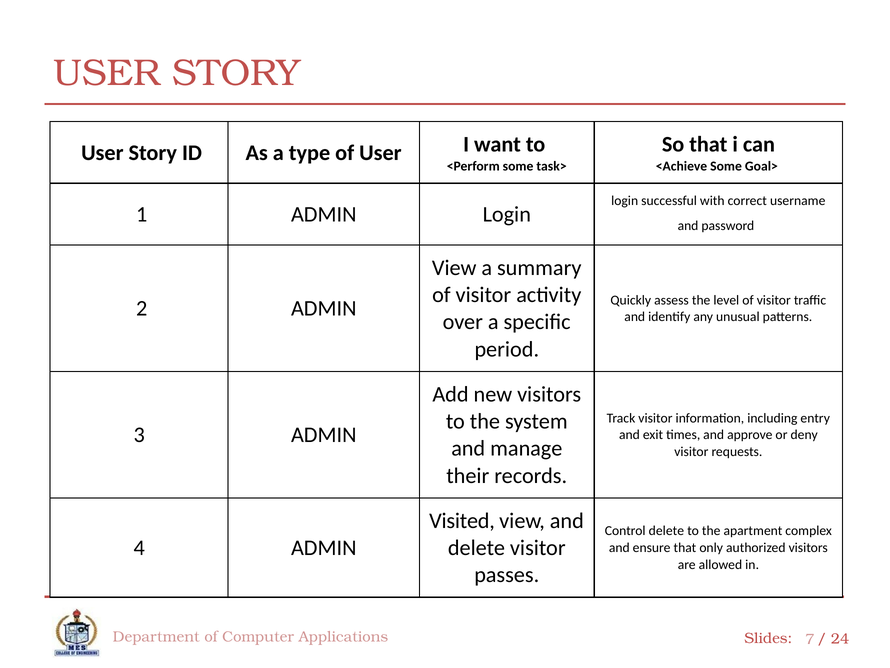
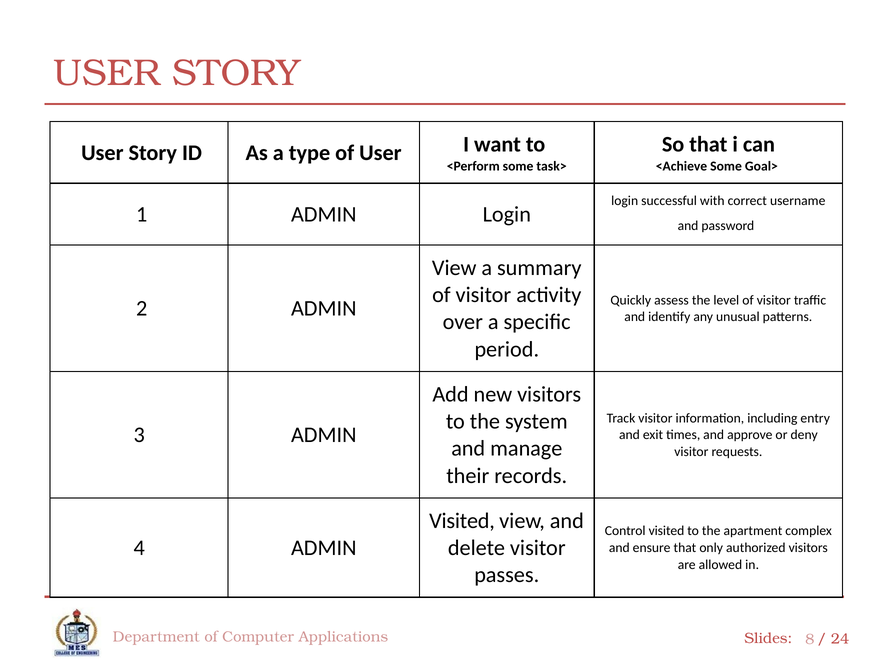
Control delete: delete -> visited (666, 531)
7: 7 -> 8 (810, 639)
